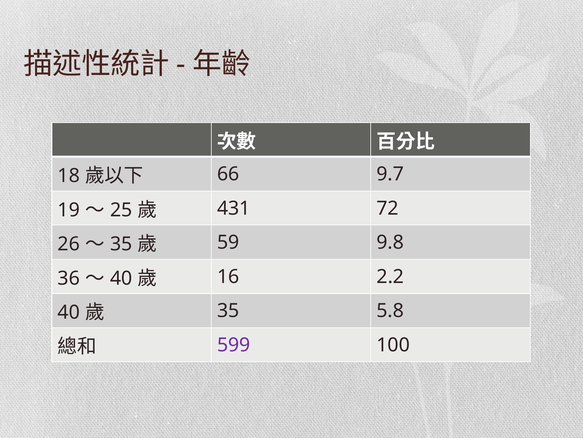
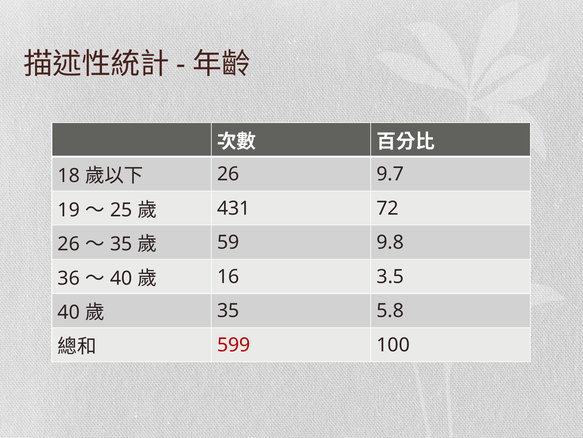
66: 66 -> 26 (228, 174)
2.2: 2.2 -> 3.5 (390, 276)
599 colour: purple -> red (234, 344)
